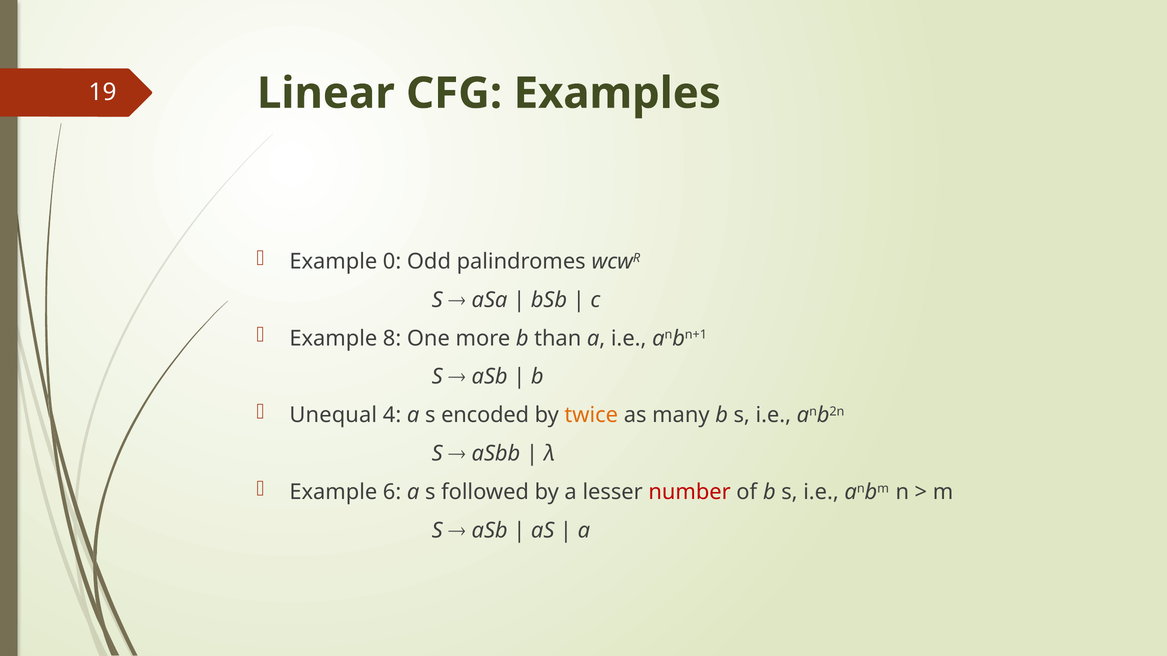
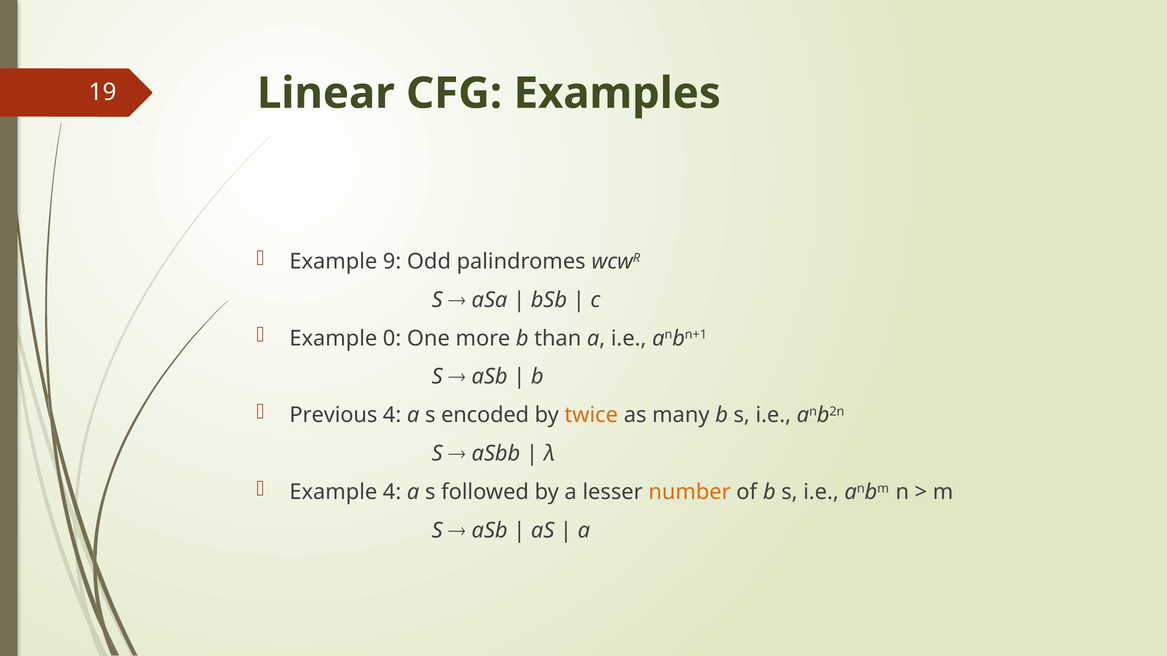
0: 0 -> 9 (392, 262)
8: 8 -> 0 (392, 339)
Unequal: Unequal -> Previous (333, 415)
Example 6: 6 -> 4 (392, 492)
number colour: red -> orange (690, 492)
